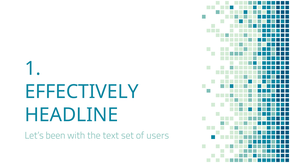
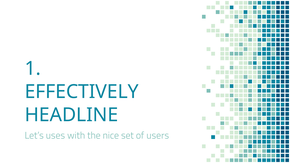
been: been -> uses (55, 136)
text: text -> nice (111, 136)
